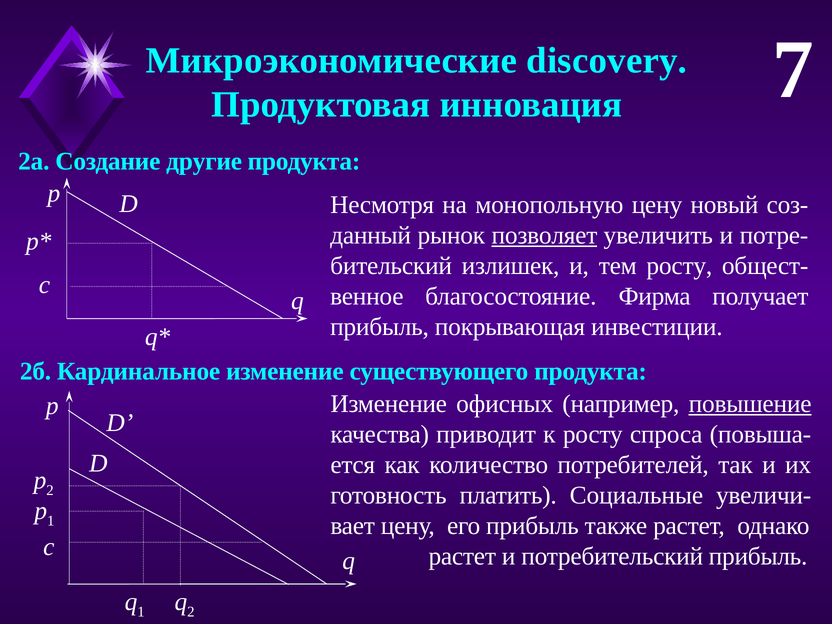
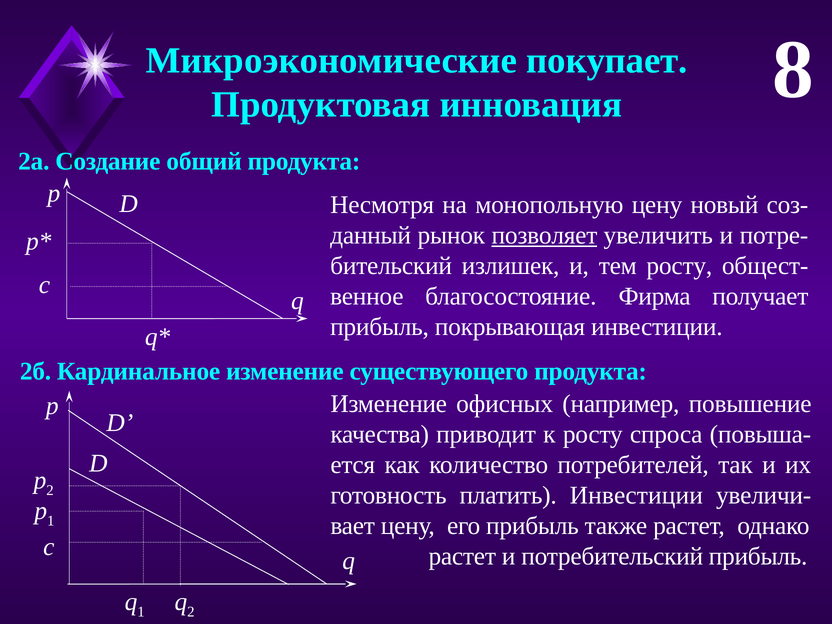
discovery: discovery -> покупает (607, 60)
7: 7 -> 8 (793, 70)
другие: другие -> общий (204, 161)
повышение underline: present -> none (750, 404)
платить Социальные: Социальные -> Инвестиции (636, 495)
